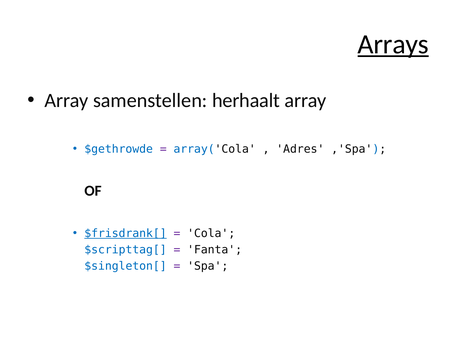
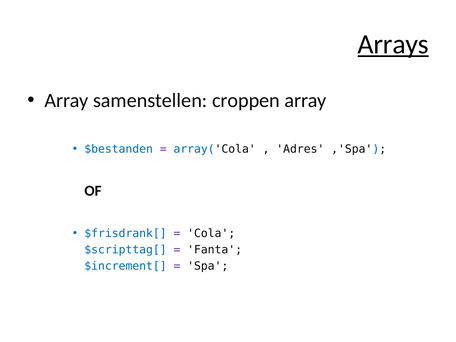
herhaalt: herhaalt -> croppen (246, 101)
$gethrowde: $gethrowde -> $bestanden (119, 149)
$frisdrank[ underline: present -> none (126, 233)
$singleton[: $singleton[ -> $increment[ (126, 266)
